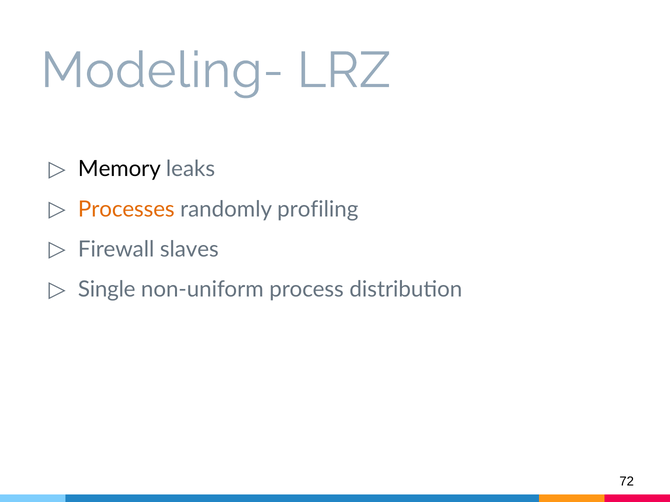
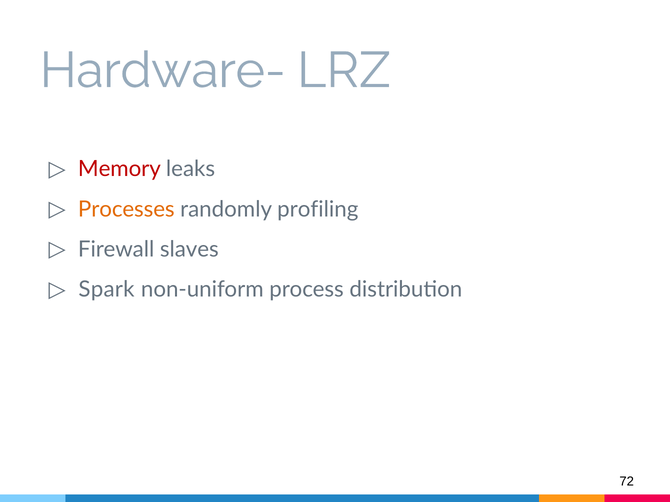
Modeling-: Modeling- -> Hardware- (163, 71)
Memory colour: black -> red (119, 169)
Single: Single -> Spark (106, 290)
